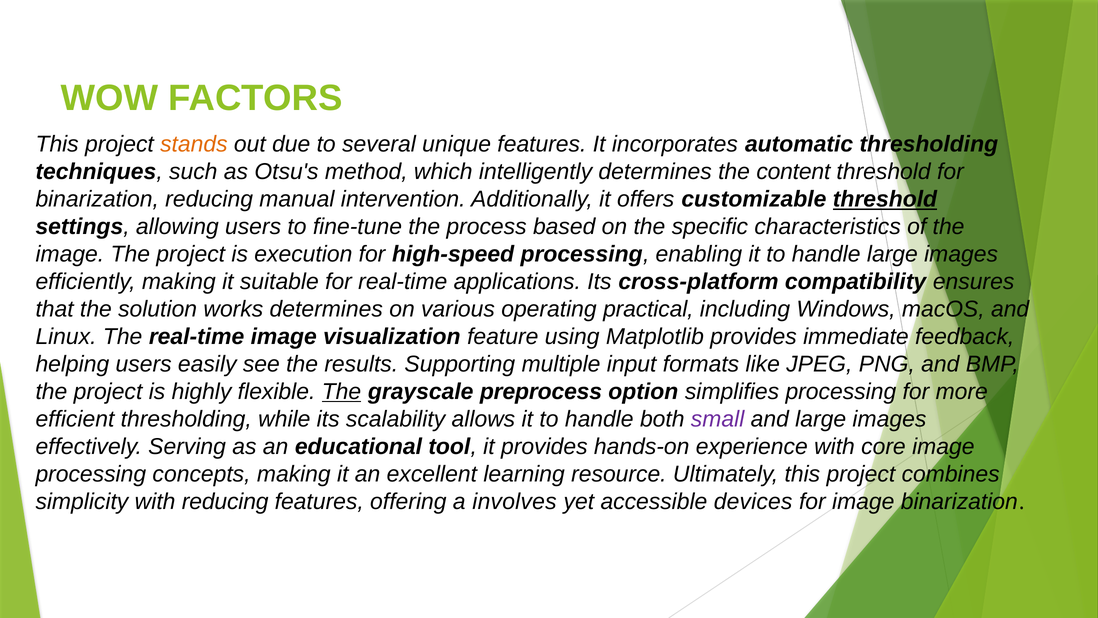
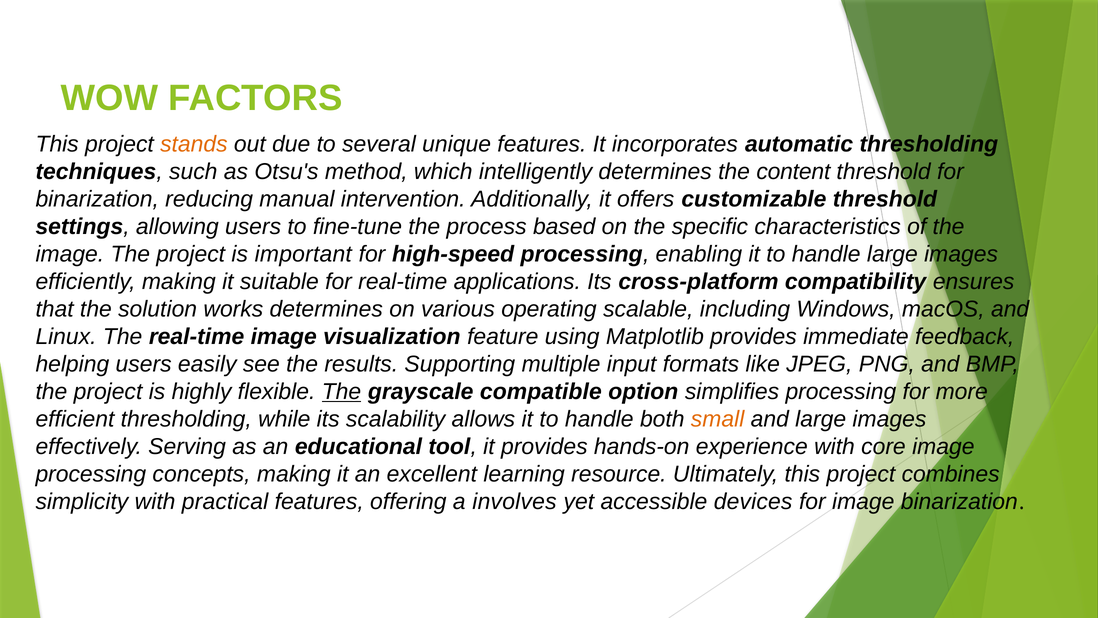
threshold underline: present -> none (885, 199)
execution: execution -> important (303, 254)
practical: practical -> scalable (648, 309)
preprocess: preprocess -> compatible (541, 391)
small colour: purple -> orange (718, 419)
with reducing: reducing -> practical (225, 501)
